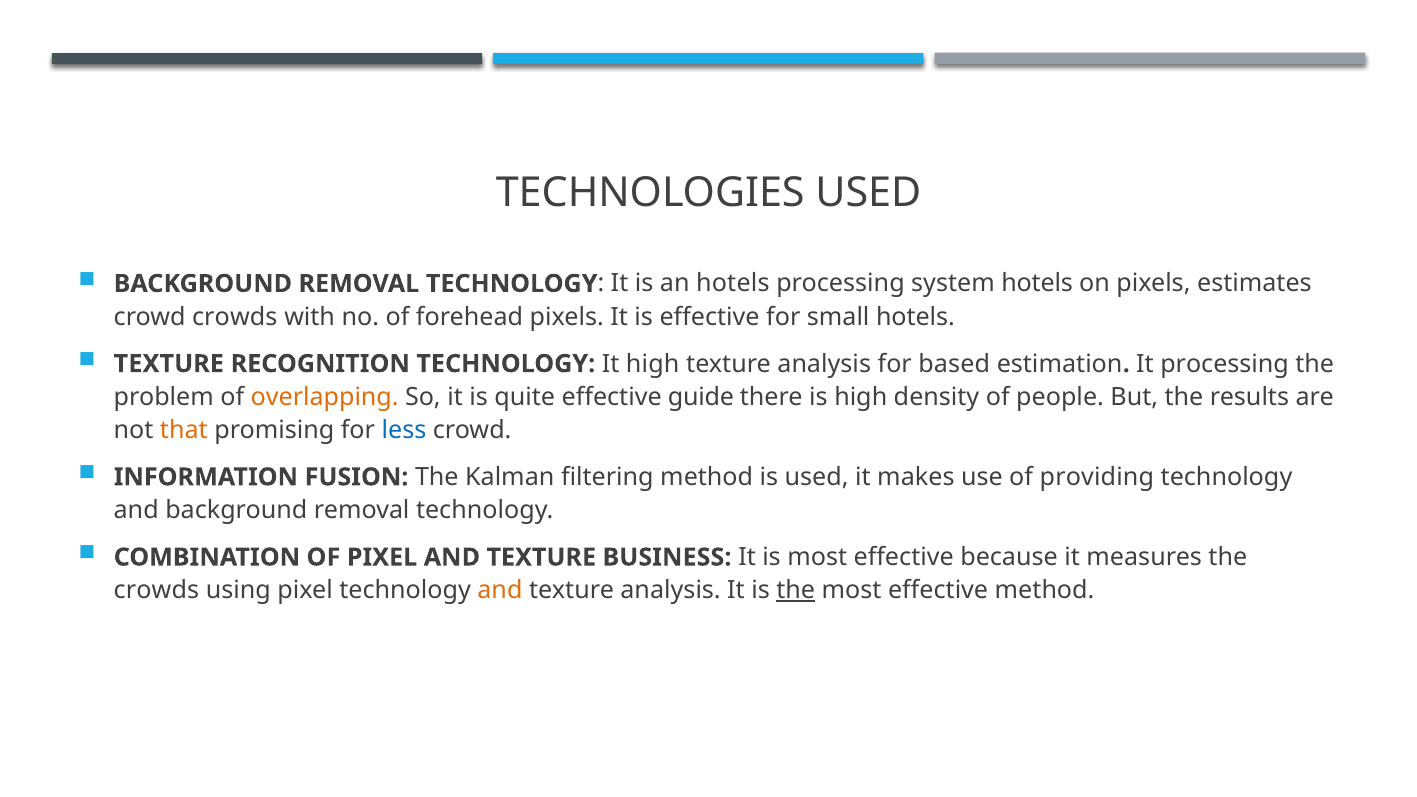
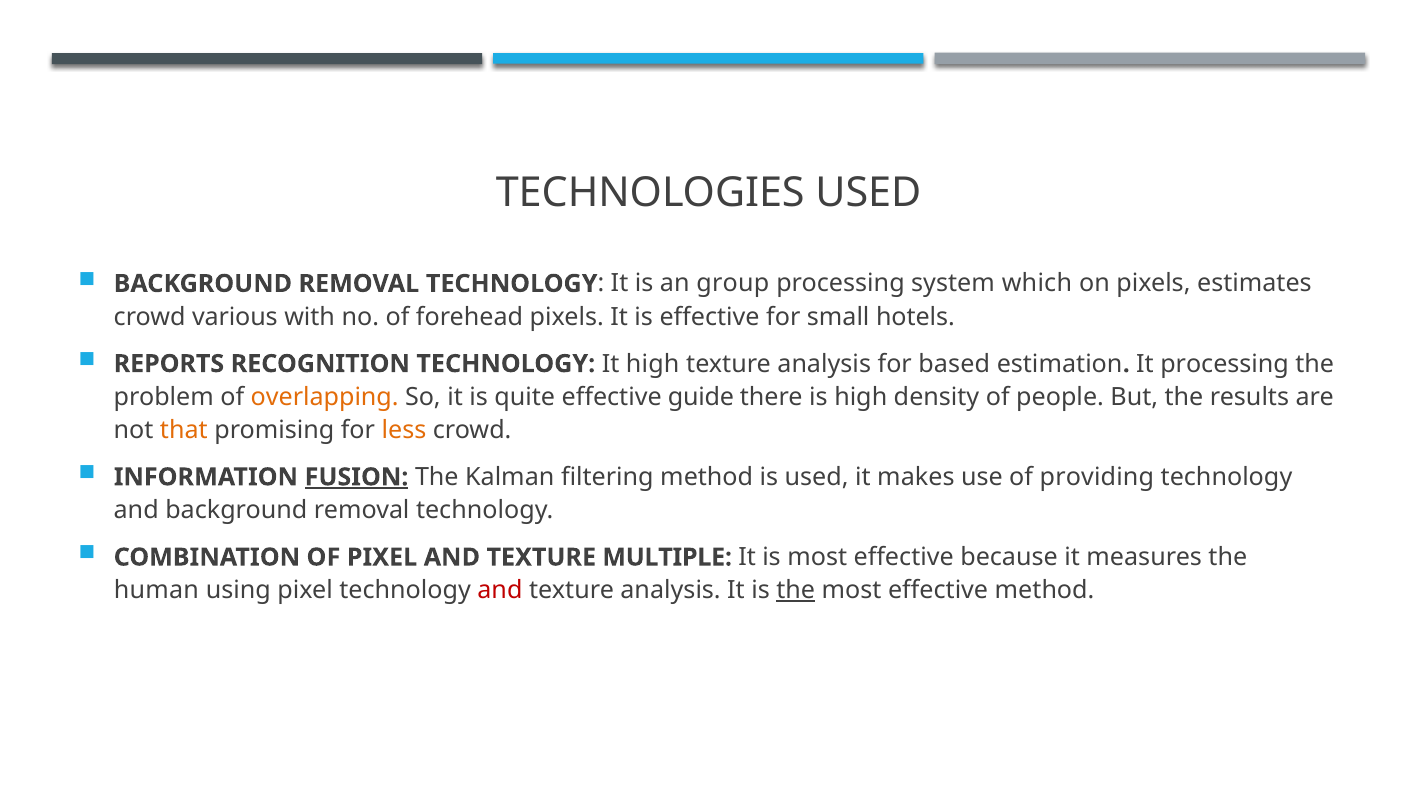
an hotels: hotels -> group (733, 284)
system hotels: hotels -> which (1037, 284)
crowd crowds: crowds -> various (235, 317)
TEXTURE: TEXTURE -> REPORTS (169, 364)
less colour: blue -> orange (404, 430)
FUSION underline: none -> present (357, 477)
BUSINESS: BUSINESS -> MULTIPLE (667, 557)
crowds: crowds -> human (156, 590)
and colour: orange -> red (500, 590)
